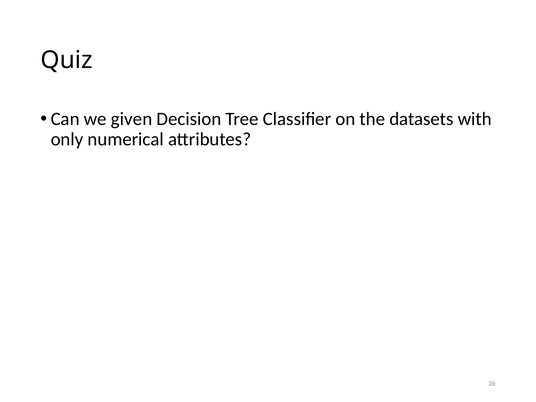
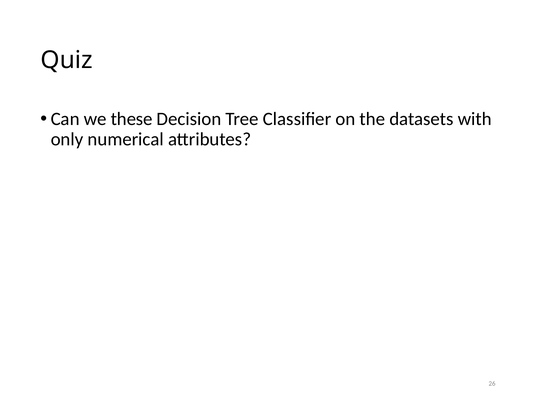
given: given -> these (132, 119)
